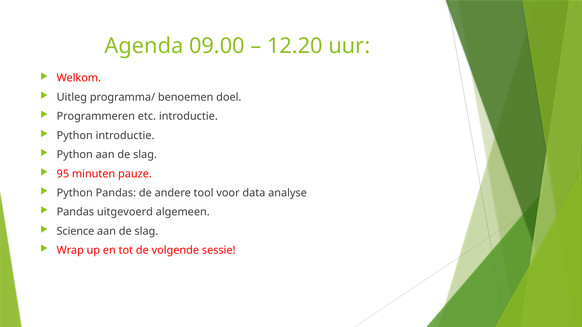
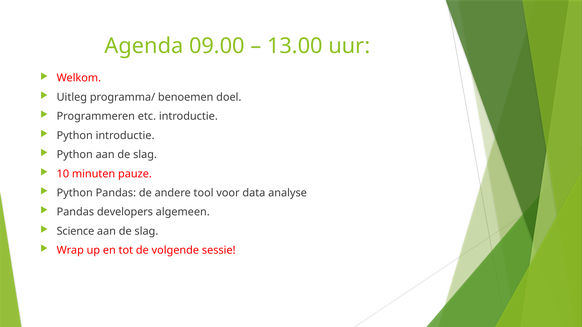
12.20: 12.20 -> 13.00 (295, 46)
95: 95 -> 10 (63, 174)
uitgevoerd: uitgevoerd -> developers (125, 212)
